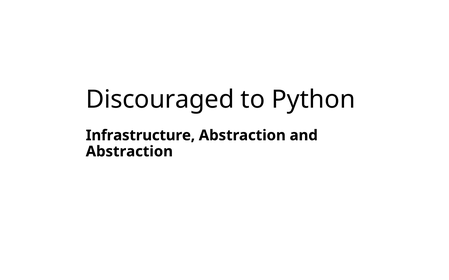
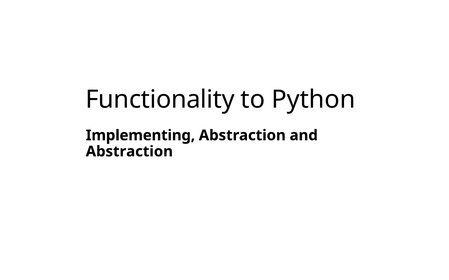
Discouraged: Discouraged -> Functionality (160, 100)
Infrastructure: Infrastructure -> Implementing (140, 136)
